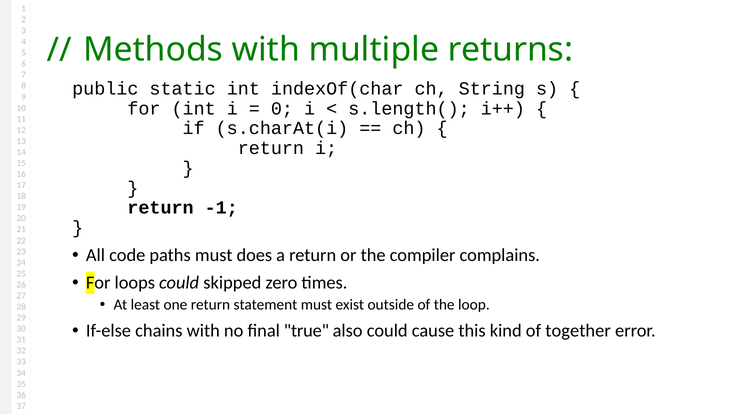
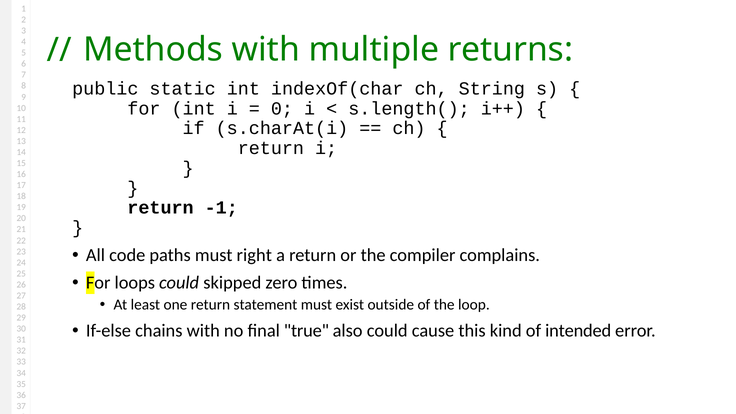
does: does -> right (254, 255)
together: together -> intended (578, 331)
